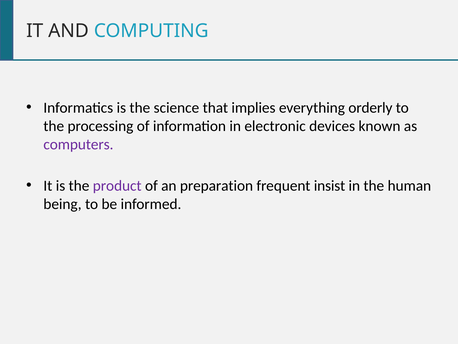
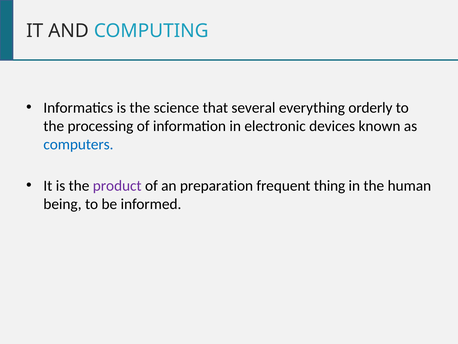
implies: implies -> several (253, 108)
computers colour: purple -> blue (78, 144)
insist: insist -> thing (330, 185)
